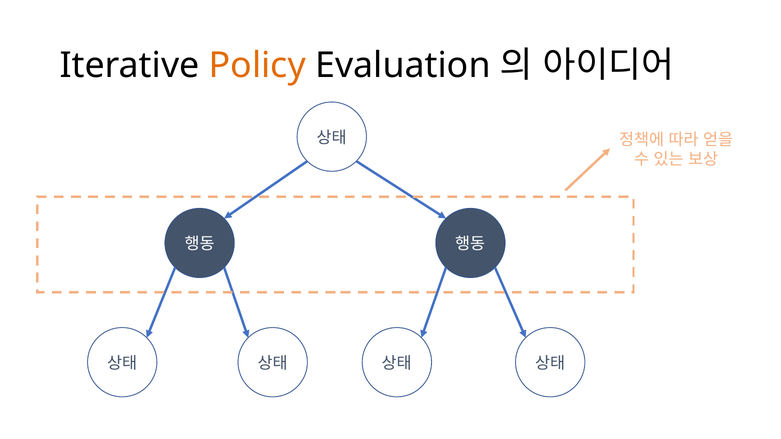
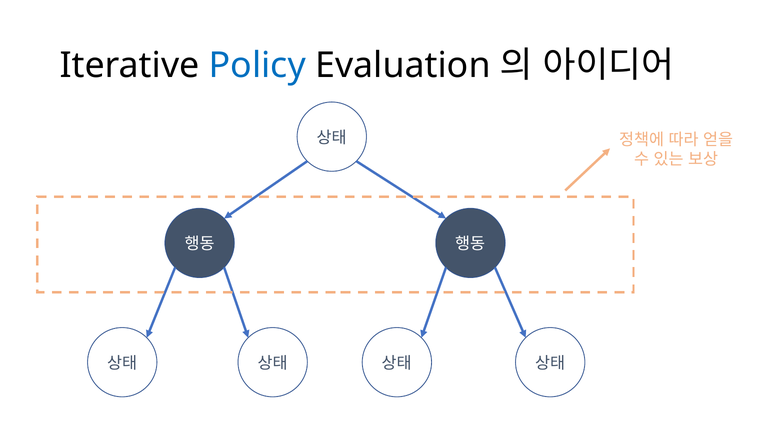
Policy colour: orange -> blue (257, 66)
